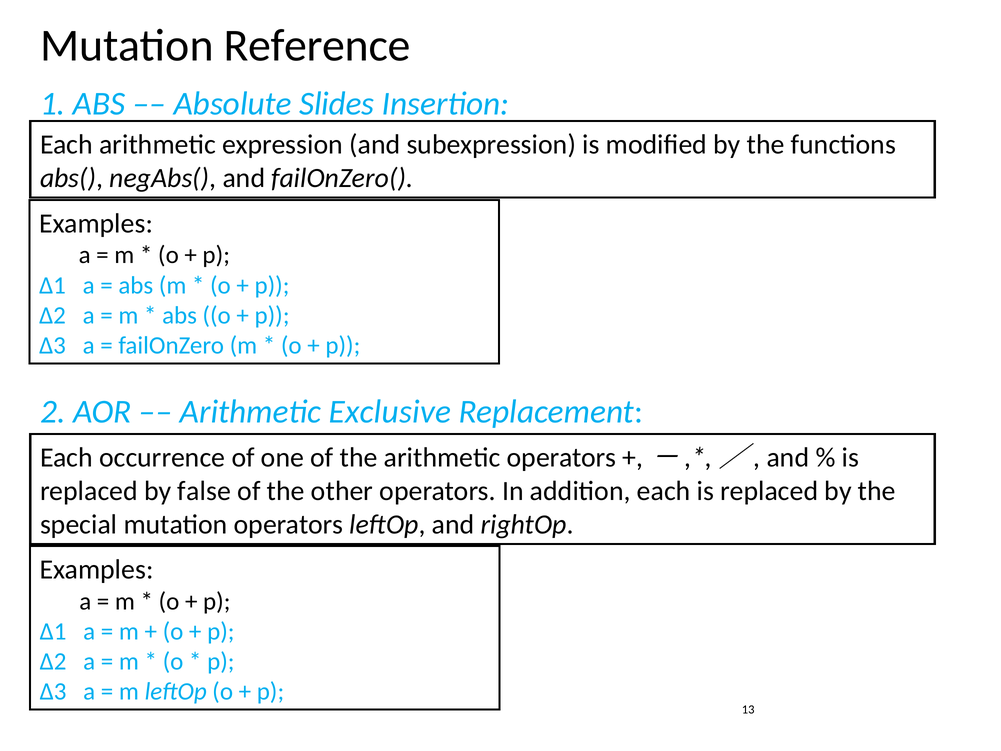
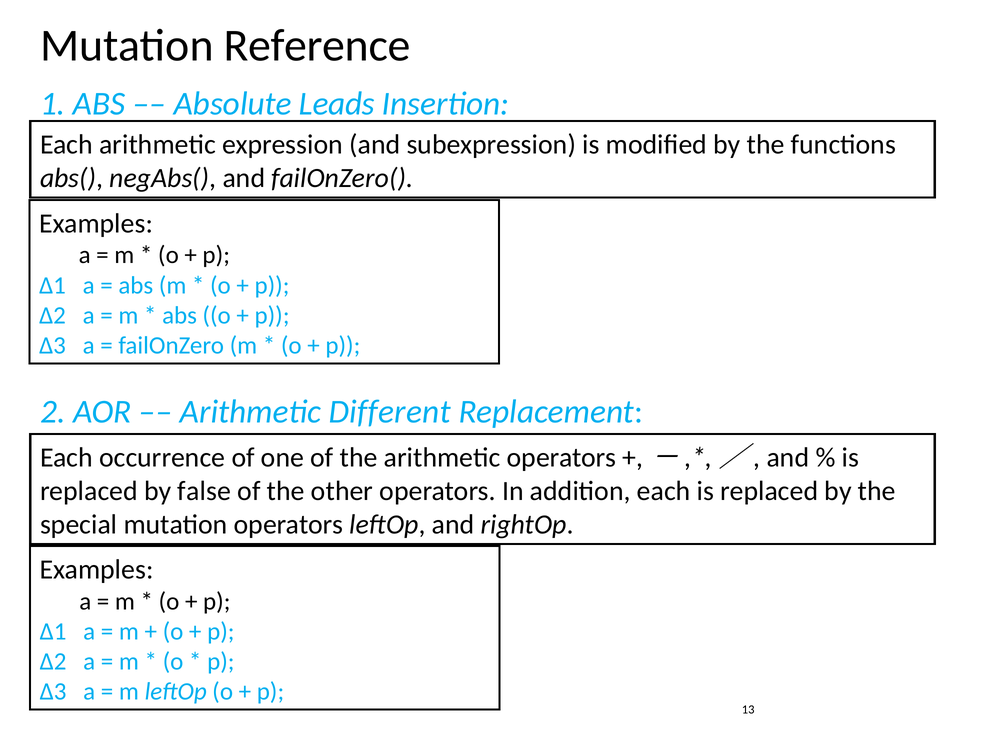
Slides: Slides -> Leads (337, 104)
Exclusive: Exclusive -> Different (390, 412)
